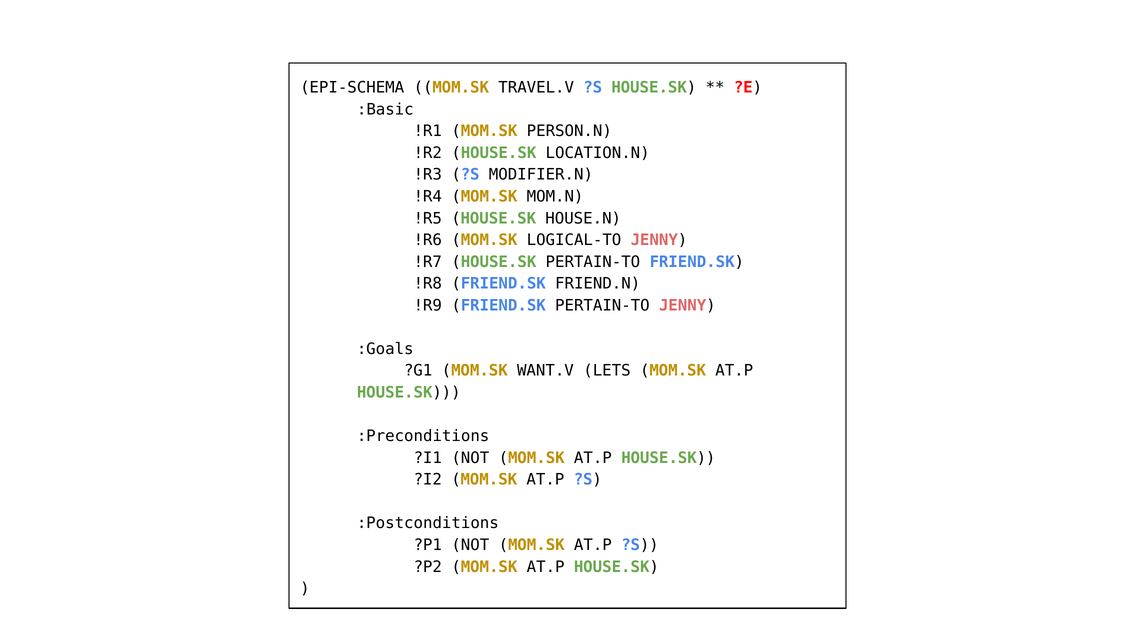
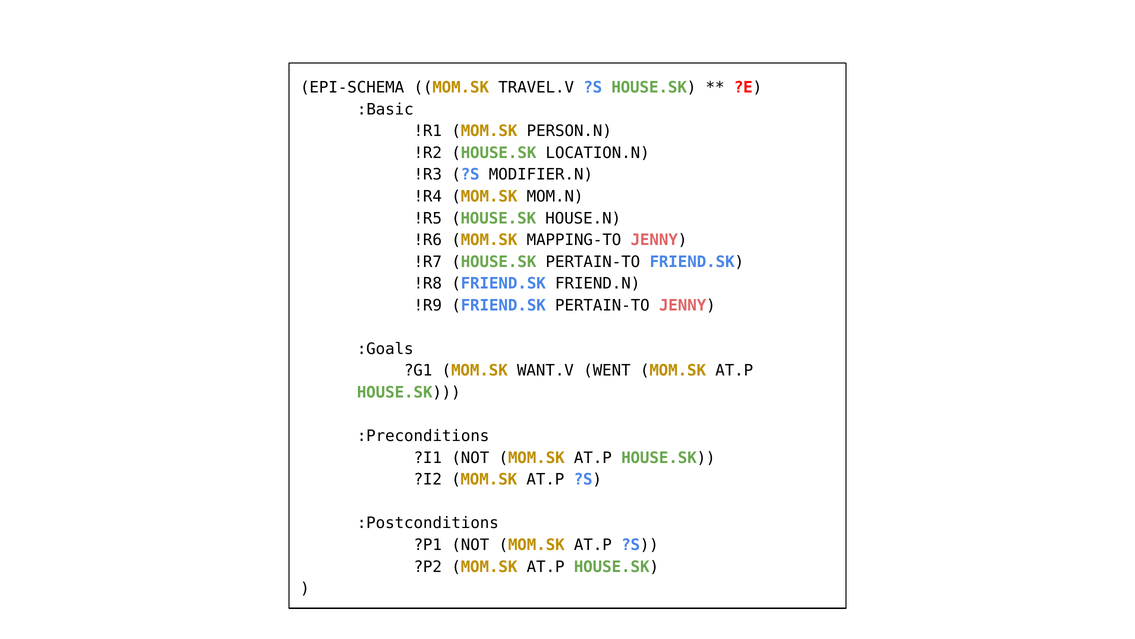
LOGICAL-TO: LOGICAL-TO -> MAPPING-TO (574, 240)
LETS: LETS -> WENT (607, 370)
